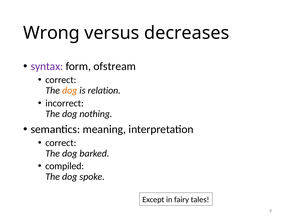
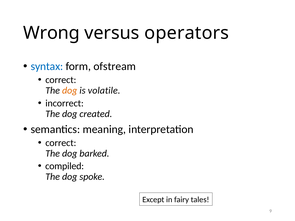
decreases: decreases -> operators (187, 33)
syntax colour: purple -> blue (47, 66)
relation: relation -> volatile (104, 91)
nothing: nothing -> created (96, 114)
